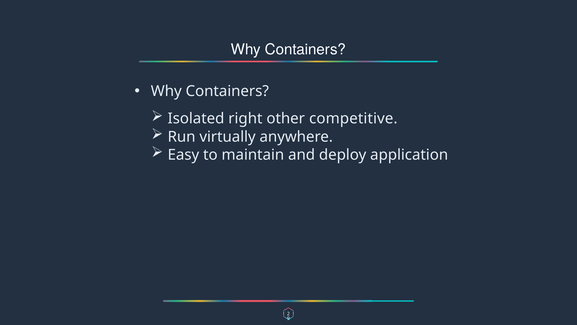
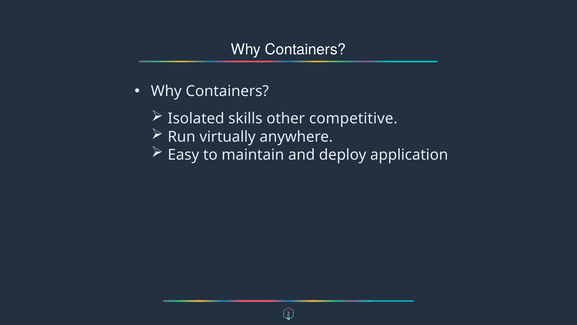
right: right -> skills (245, 119)
